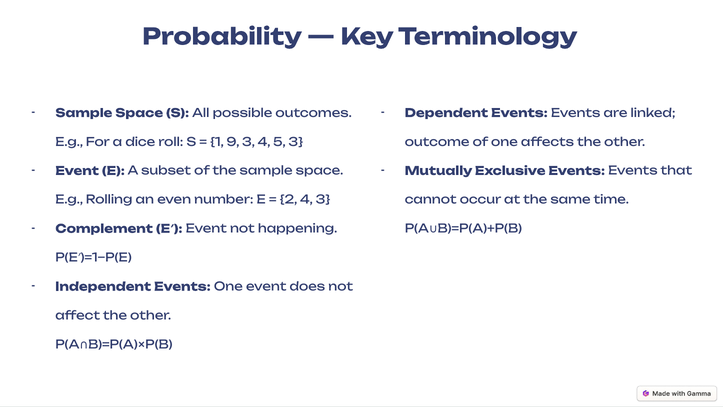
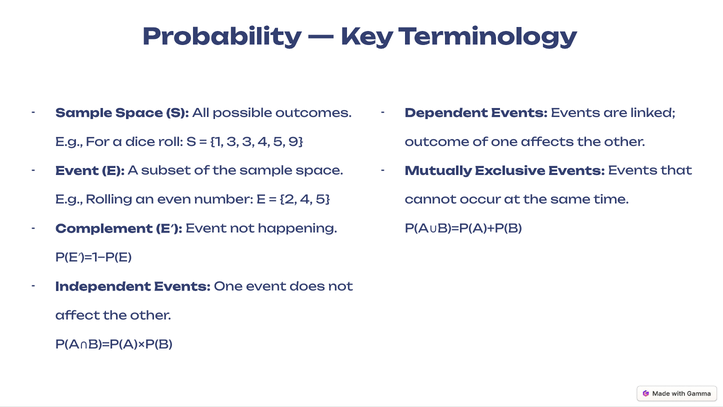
1 9: 9 -> 3 (233, 142)
5 3: 3 -> 9 (296, 142)
2 4 3: 3 -> 5 (323, 200)
